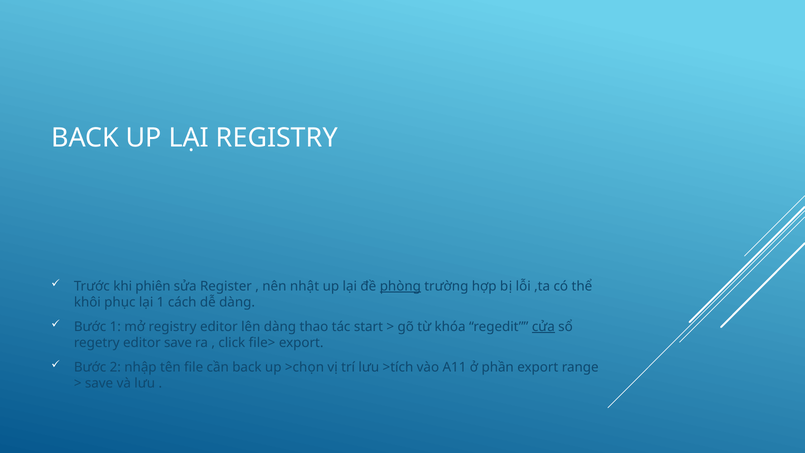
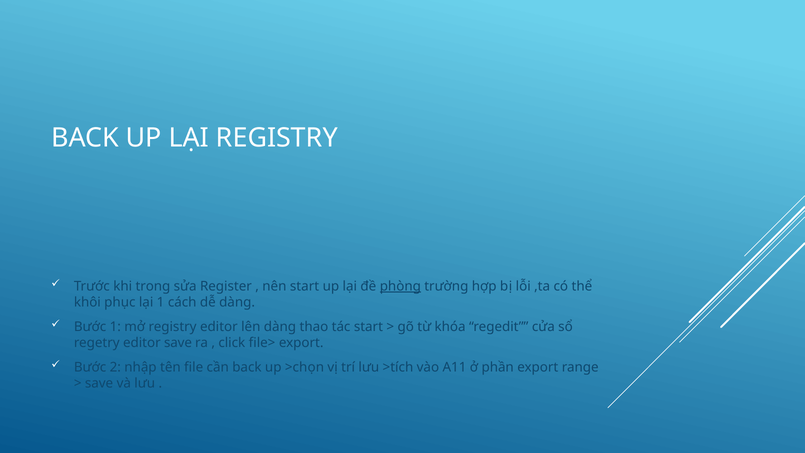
phiên: phiên -> trong (153, 286)
nên nhật: nhật -> start (305, 286)
cửa underline: present -> none (543, 327)
